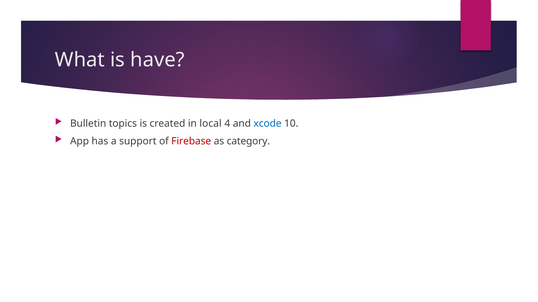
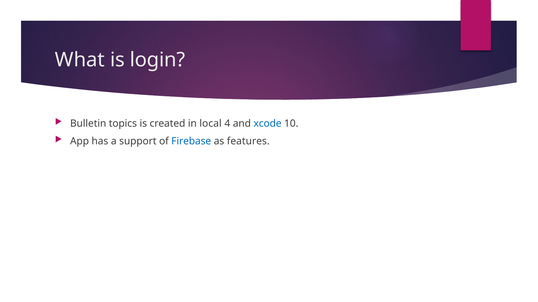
have: have -> login (158, 60)
Firebase colour: red -> blue (191, 141)
category: category -> features (248, 141)
